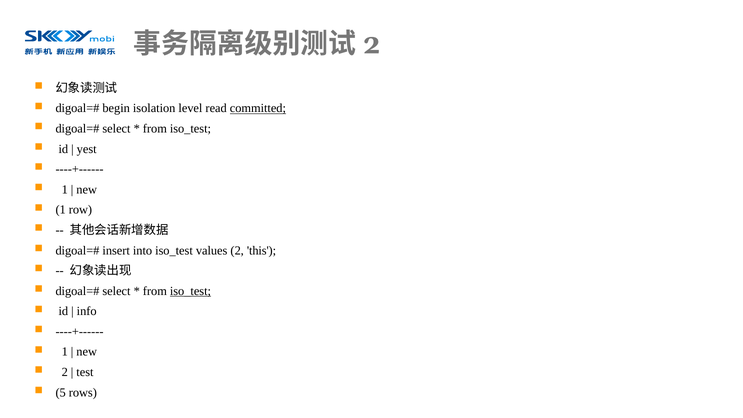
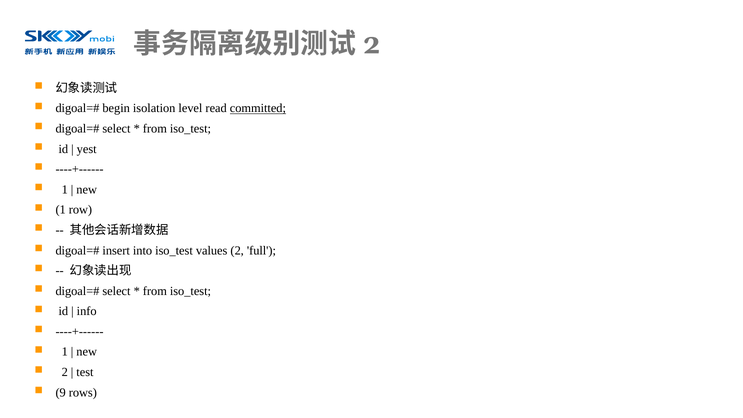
this: this -> full (261, 250)
iso_test underline: present -> none (190, 291)
5: 5 -> 9 (61, 392)
